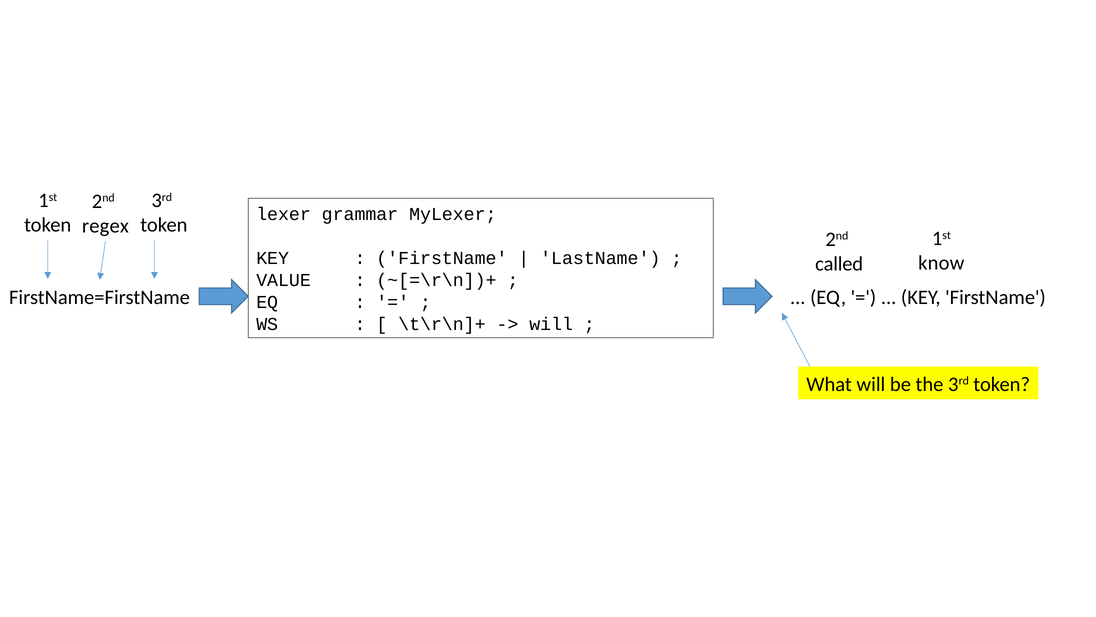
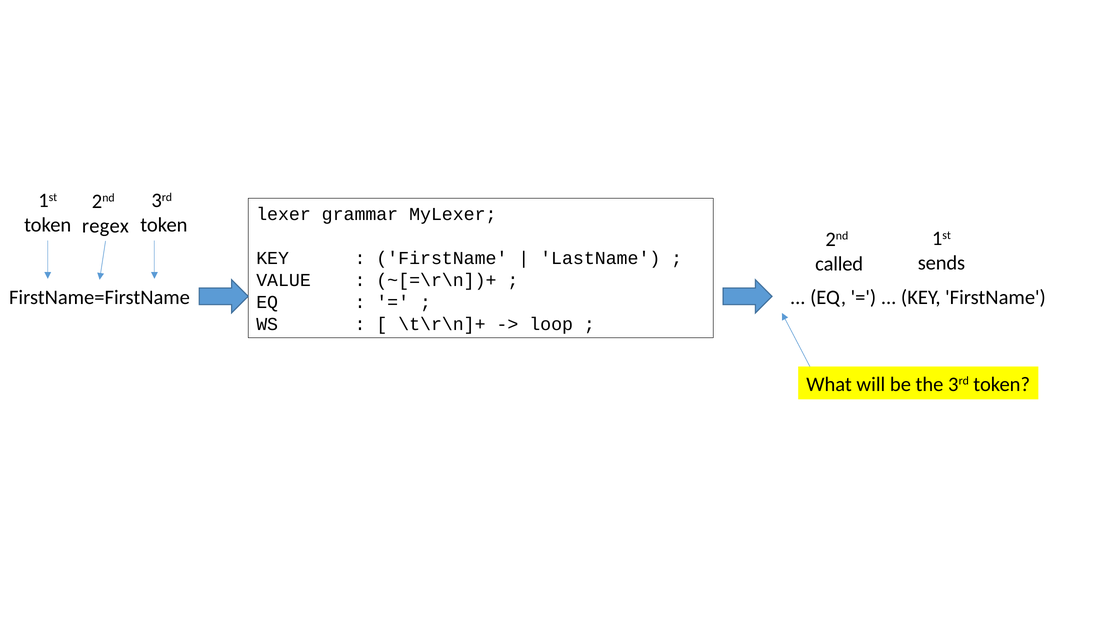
know: know -> sends (941, 263)
will: will -> loop (551, 324)
